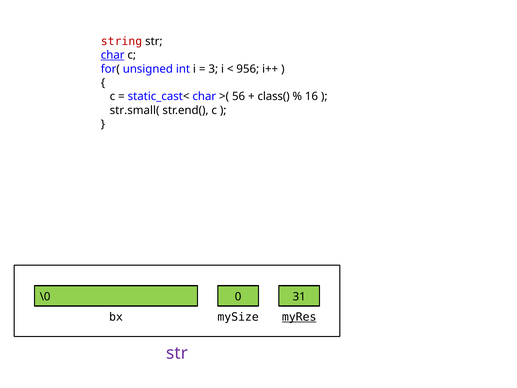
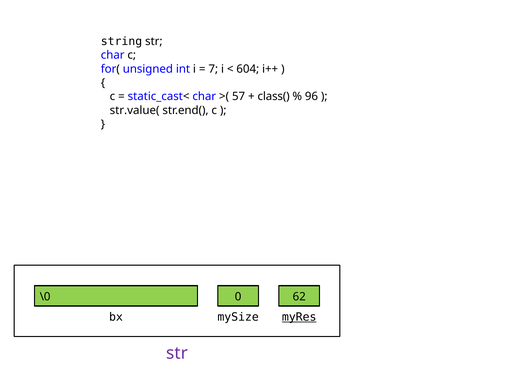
string colour: red -> black (122, 41)
char underline: present -> none (113, 55)
3: 3 -> 7 (213, 69)
956: 956 -> 604 (248, 69)
56: 56 -> 57 (239, 96)
16: 16 -> 96 (311, 96)
str.small(: str.small( -> str.value( (135, 110)
31: 31 -> 62 (299, 296)
